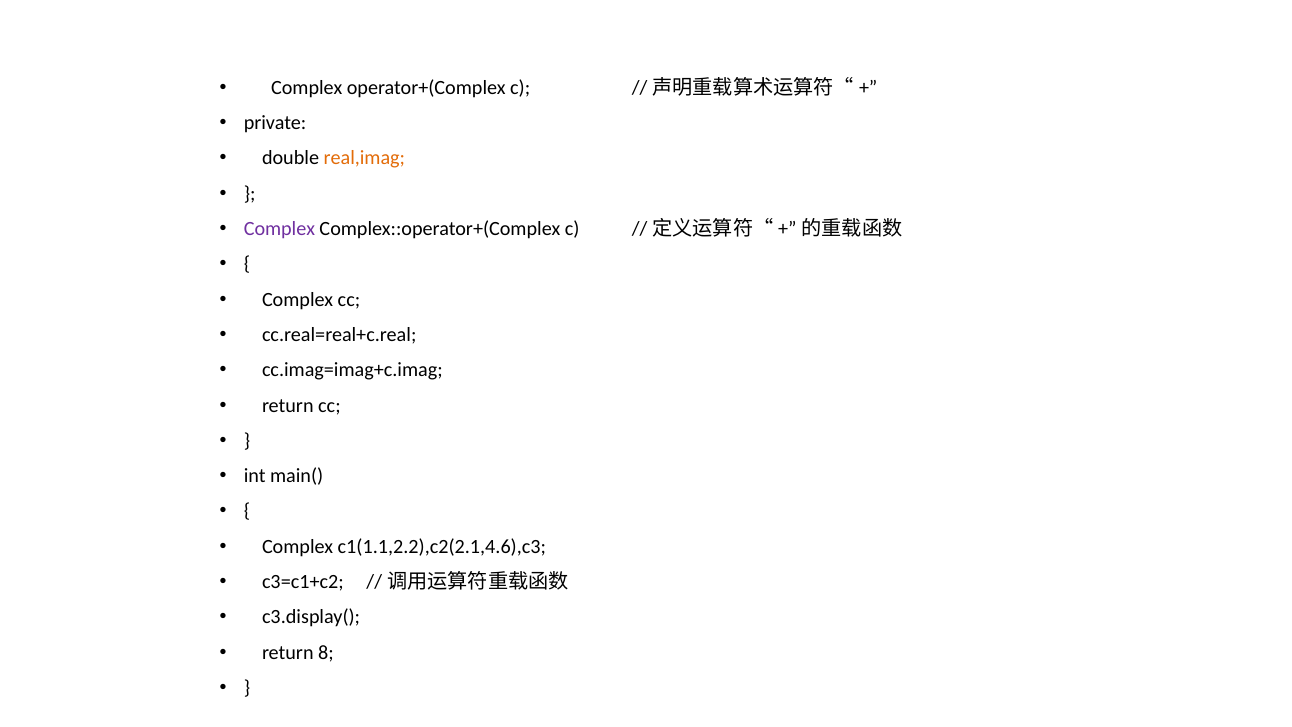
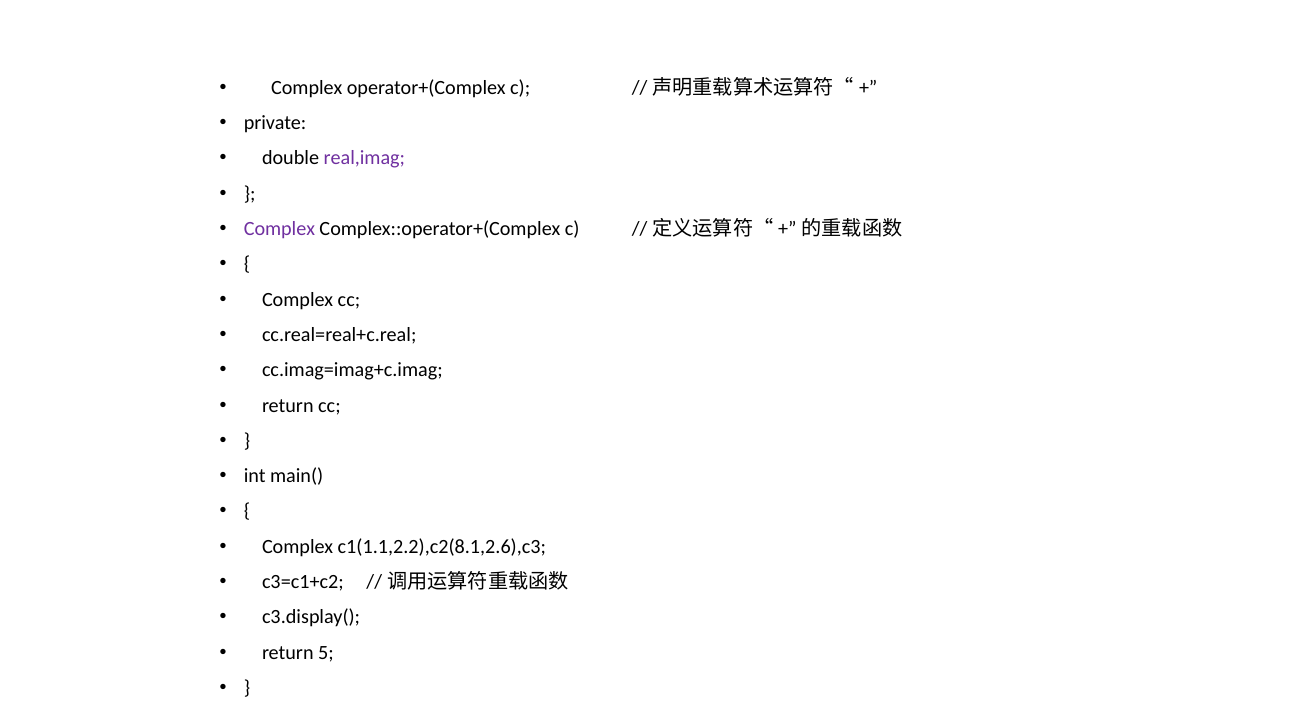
real,imag colour: orange -> purple (364, 158)
c1(1.1,2.2),c2(2.1,4.6),c3: c1(1.1,2.2),c2(2.1,4.6),c3 -> c1(1.1,2.2),c2(8.1,2.6),c3 (442, 546)
8: 8 -> 5 (326, 652)
